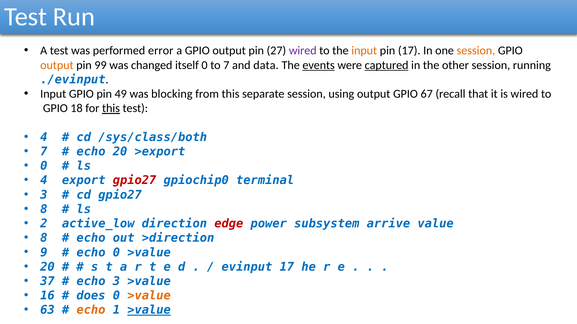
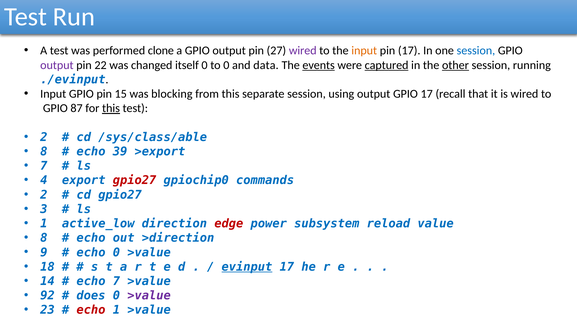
error: error -> clone (161, 51)
session colour: orange -> blue (476, 51)
output colour: orange -> purple (57, 65)
99: 99 -> 22 (101, 65)
to 7: 7 -> 0 (226, 65)
other underline: none -> present (455, 65)
49: 49 -> 15 (121, 94)
GPIO 67: 67 -> 17 (427, 94)
18: 18 -> 87 (77, 109)
4: 4 -> 2 (44, 137)
/sys/class/both: /sys/class/both -> /sys/class/able (153, 137)
7: 7 -> 8 (44, 152)
echo 20: 20 -> 39 (120, 152)
0: 0 -> 7 (44, 166)
terminal: terminal -> commands (265, 181)
3: 3 -> 2 (44, 195)
8: 8 -> 3 (44, 210)
2: 2 -> 1 (44, 224)
arrive: arrive -> reload (388, 224)
20: 20 -> 18 (47, 267)
evinput underline: none -> present (247, 267)
37: 37 -> 14 (47, 282)
echo 3: 3 -> 7 (116, 282)
16: 16 -> 92 (47, 296)
>value colour: orange -> purple (149, 296)
63: 63 -> 23 (47, 311)
echo colour: orange -> red (91, 311)
>value underline: present -> none (149, 311)
